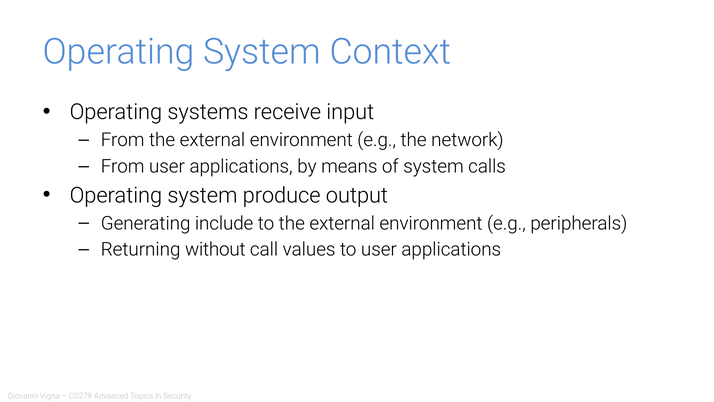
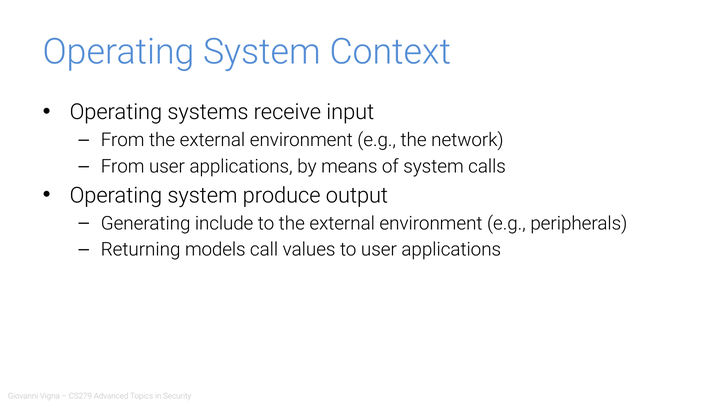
without: without -> models (215, 249)
